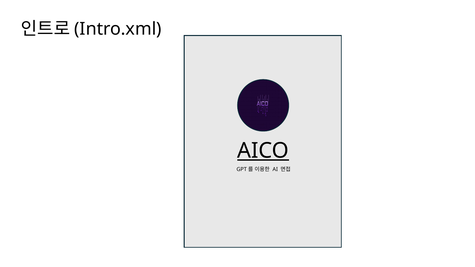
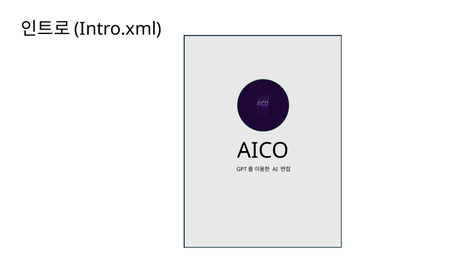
AICO underline: present -> none (263, 151)
